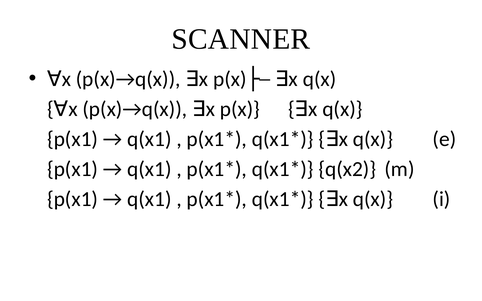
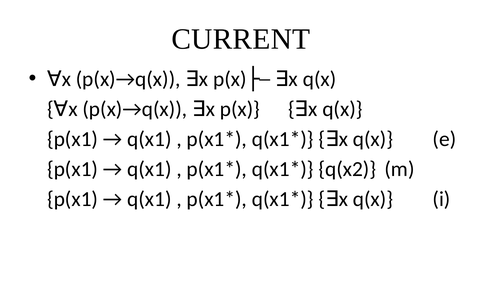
SCANNER: SCANNER -> CURRENT (241, 39)
